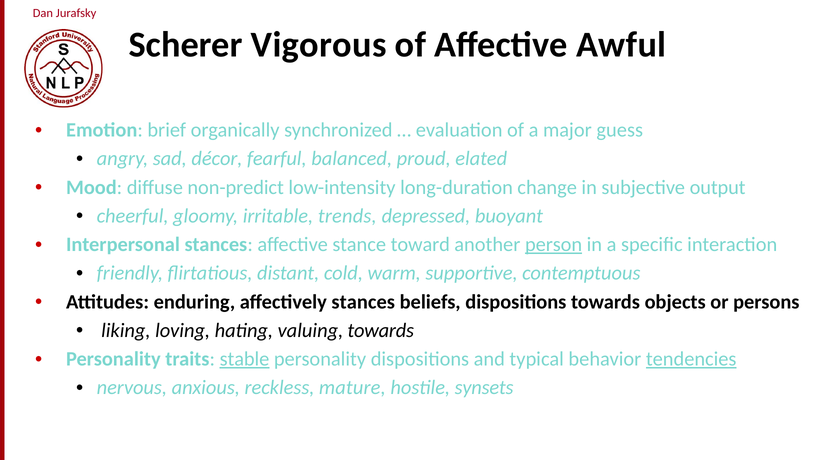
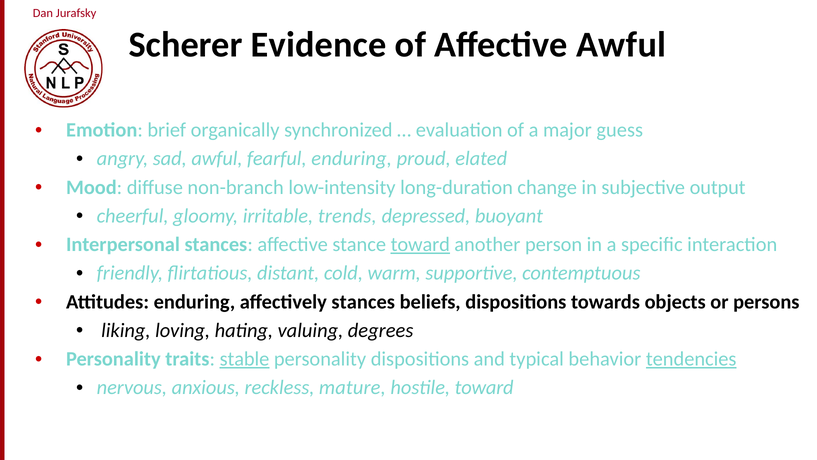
Vigorous: Vigorous -> Evidence (319, 45)
sad décor: décor -> awful (217, 159)
fearful balanced: balanced -> enduring (352, 159)
non-predict: non-predict -> non-branch (236, 187)
toward underline: none -> present (420, 244)
person underline: present -> none (554, 244)
valuing towards: towards -> degrees (381, 330)
hostile synsets: synsets -> toward (484, 387)
